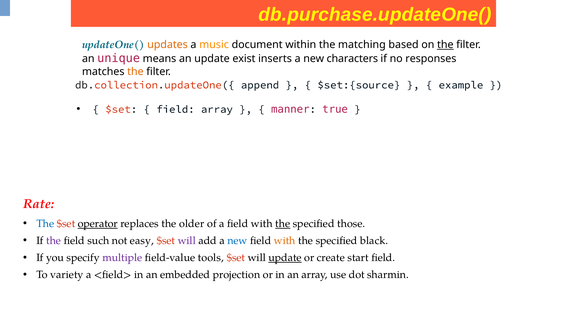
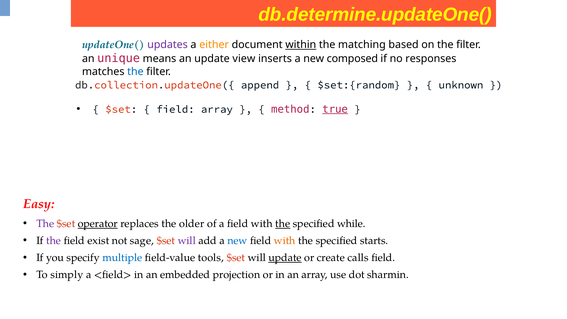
db.purchase.updateOne(: db.purchase.updateOne( -> db.determine.updateOne( (375, 15)
updates colour: orange -> purple (168, 45)
music: music -> either (214, 45)
within underline: none -> present (301, 45)
the underline: present -> none (445, 45)
exist: exist -> view (244, 59)
characters: characters -> composed (352, 59)
the colour: orange -> blue (135, 72)
$set:{source: $set:{source -> $set:{random (359, 85)
example: example -> unknown (461, 85)
manner: manner -> method (290, 109)
true underline: none -> present (335, 109)
Rate: Rate -> Easy (39, 204)
The colour: blue -> purple (45, 224)
those: those -> while (351, 224)
such: such -> exist (98, 241)
easy: easy -> sage (142, 241)
black: black -> starts (374, 241)
multiple colour: purple -> blue (122, 258)
start: start -> calls (358, 258)
variety: variety -> simply (67, 275)
